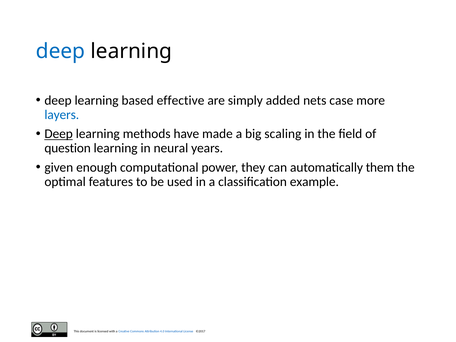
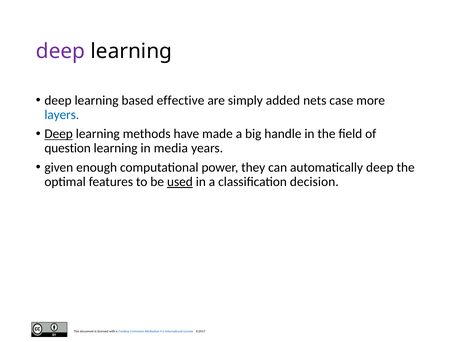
deep colour: blue -> purple (61, 51)
scaling: scaling -> handle (283, 134)
neural: neural -> media (171, 148)
automatically them: them -> deep (380, 167)
used underline: none -> present (180, 182)
example: example -> decision (314, 182)
